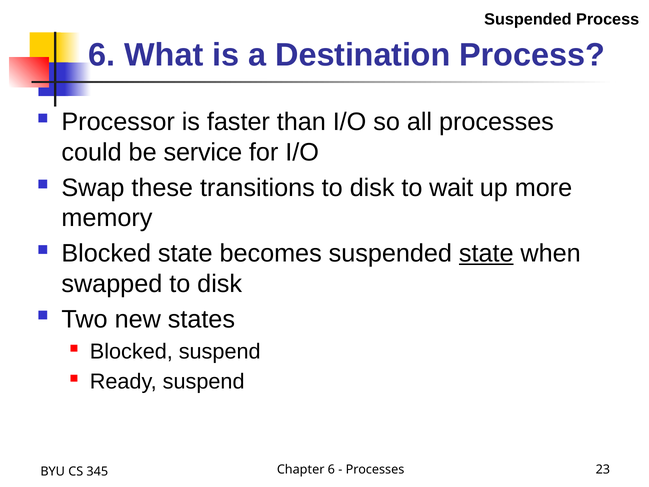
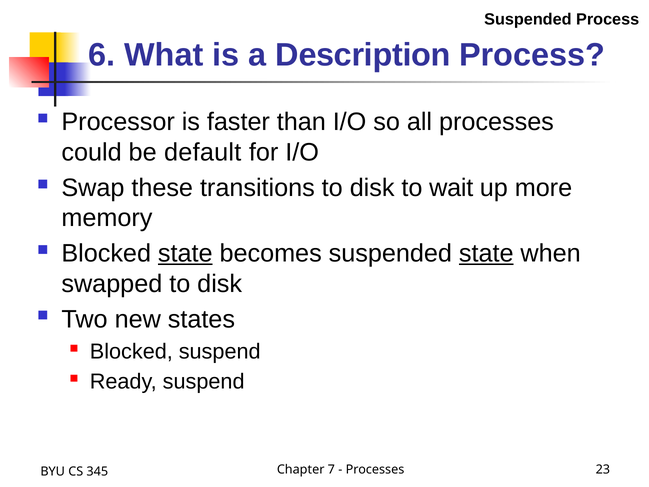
Destination: Destination -> Description (363, 55)
service: service -> default (203, 152)
state underline: none -> present (185, 253)
Chapter 6: 6 -> 7 (331, 469)
